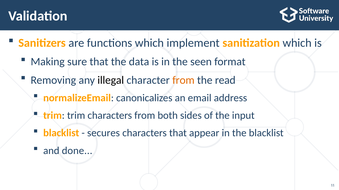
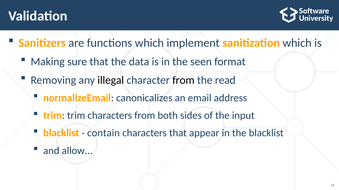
from colour: orange -> black (183, 80)
secures: secures -> contain (104, 133)
done: done -> allow (77, 151)
